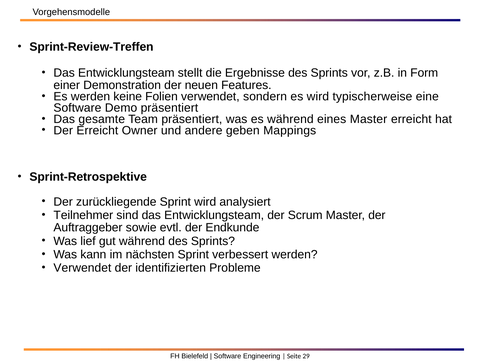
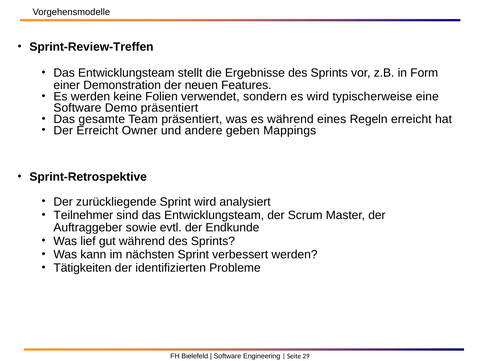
eines Master: Master -> Regeln (369, 119)
Verwendet: Verwendet -> Tätigkeiten (82, 268)
